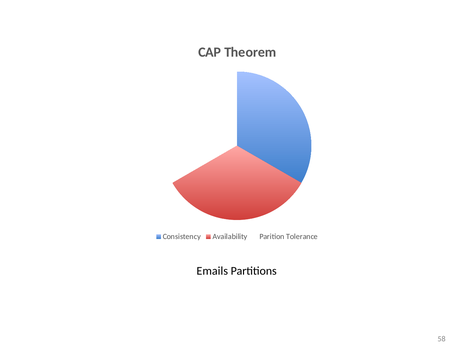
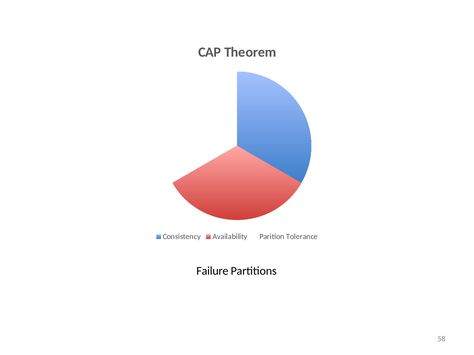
Emails: Emails -> Failure (212, 271)
